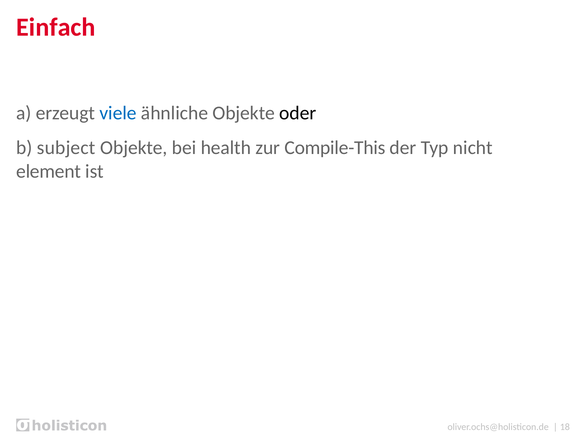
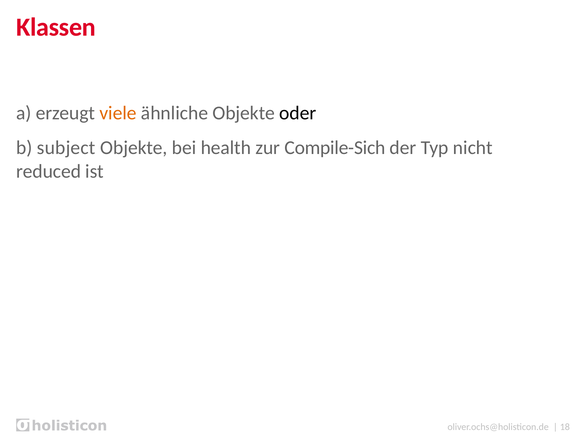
Einfach: Einfach -> Klassen (56, 27)
viele colour: blue -> orange (118, 113)
Compile-This: Compile-This -> Compile-Sich (335, 148)
element: element -> reduced (49, 171)
